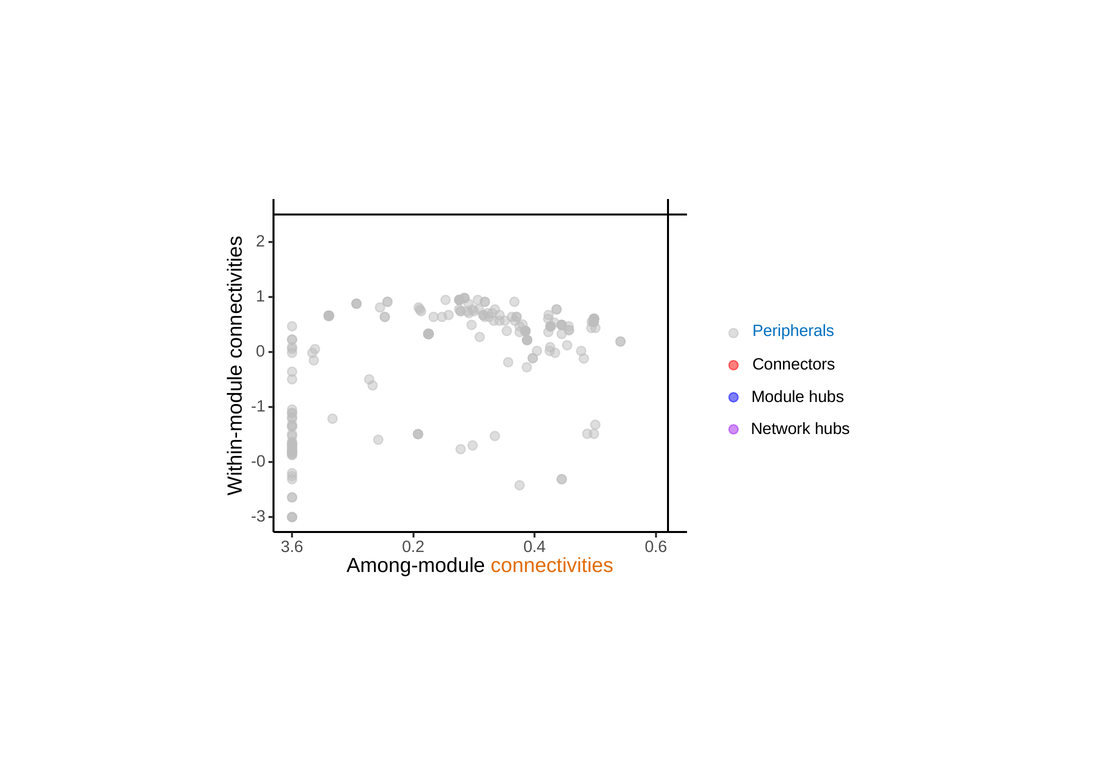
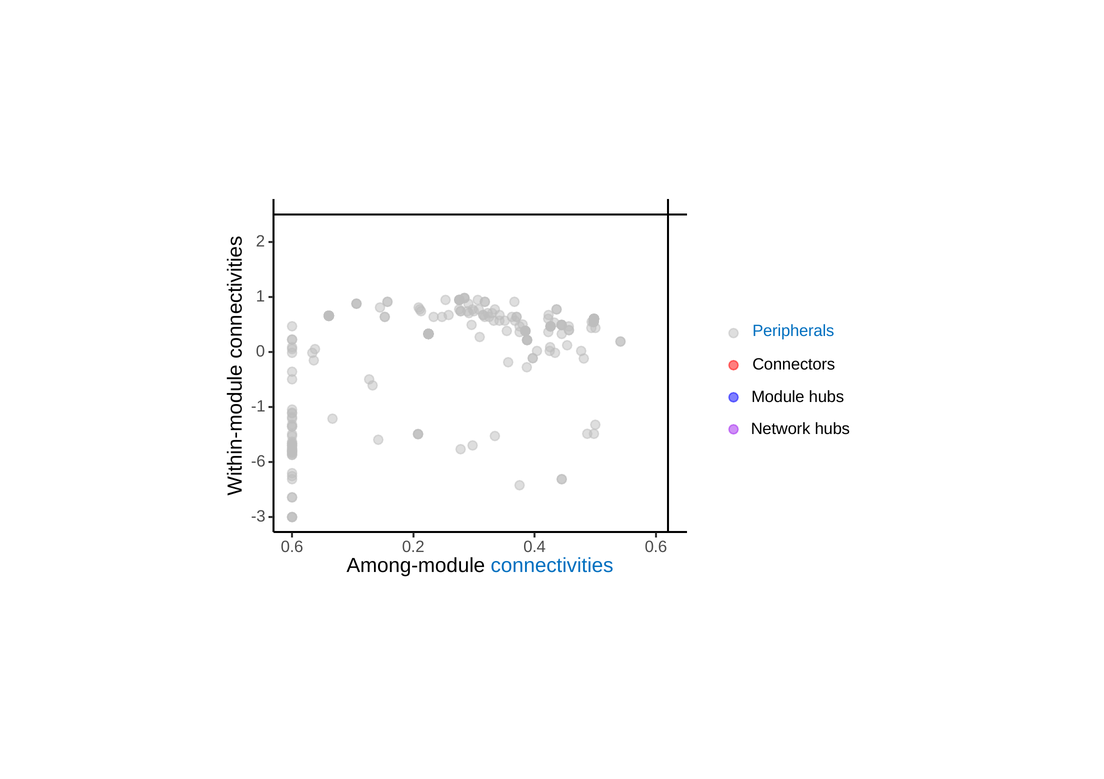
-0: -0 -> -6 (258, 461)
3.6: 3.6 -> 0.6 (292, 546)
connectivities colour: orange -> blue (552, 565)
